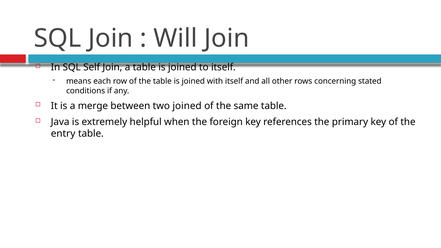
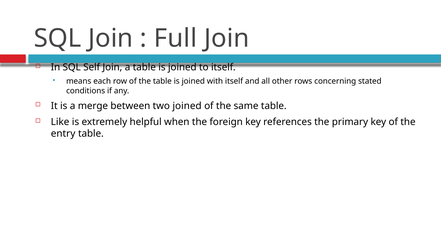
Will: Will -> Full (175, 38)
Java: Java -> Like (60, 122)
